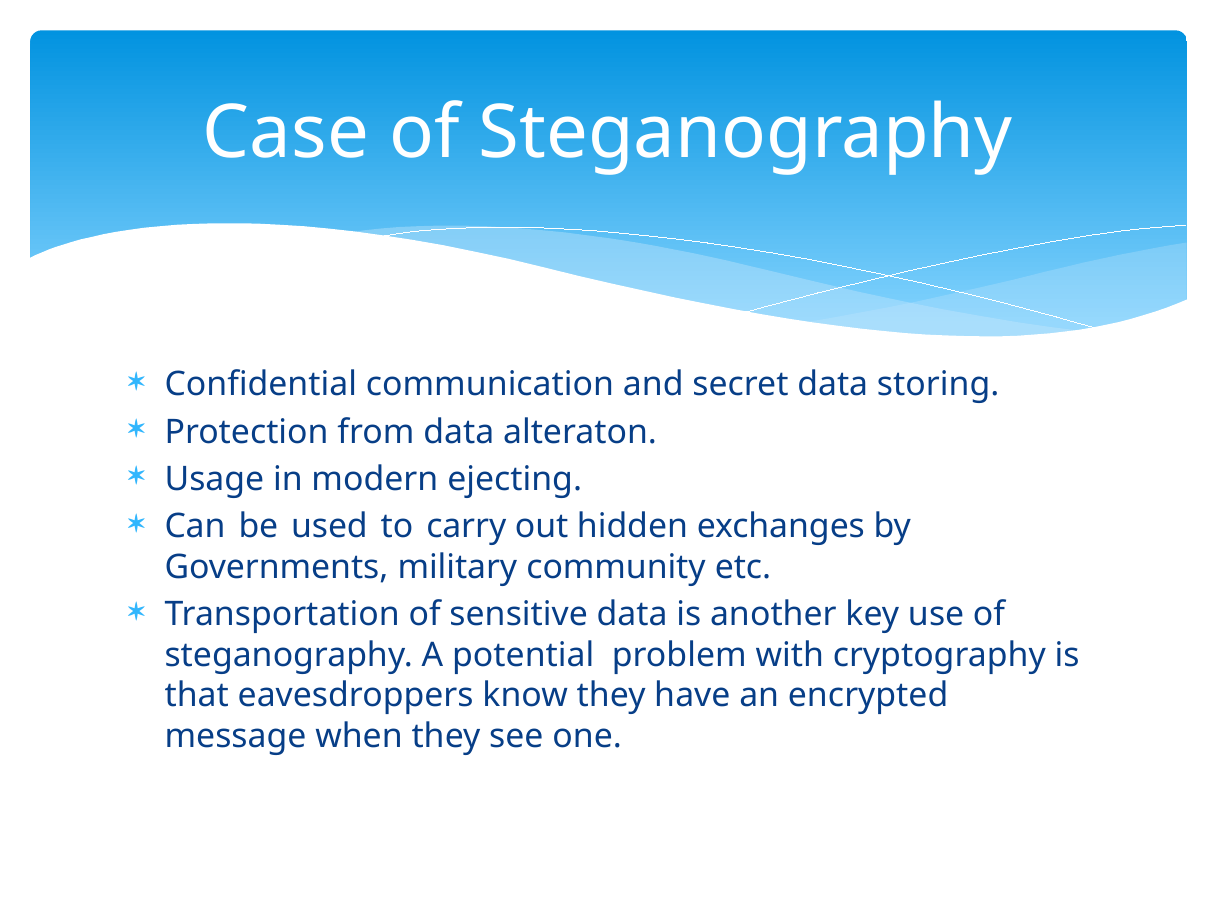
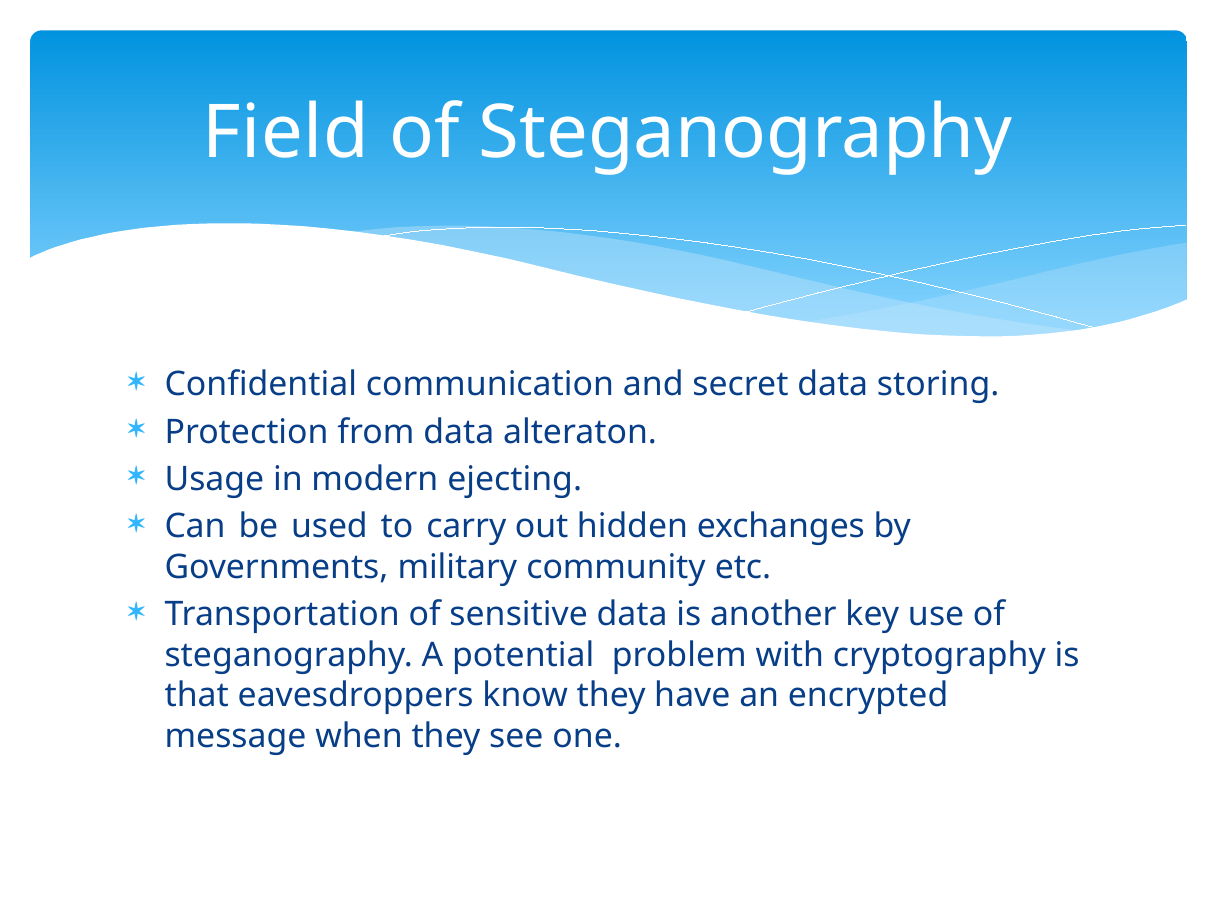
Case: Case -> Field (286, 133)
